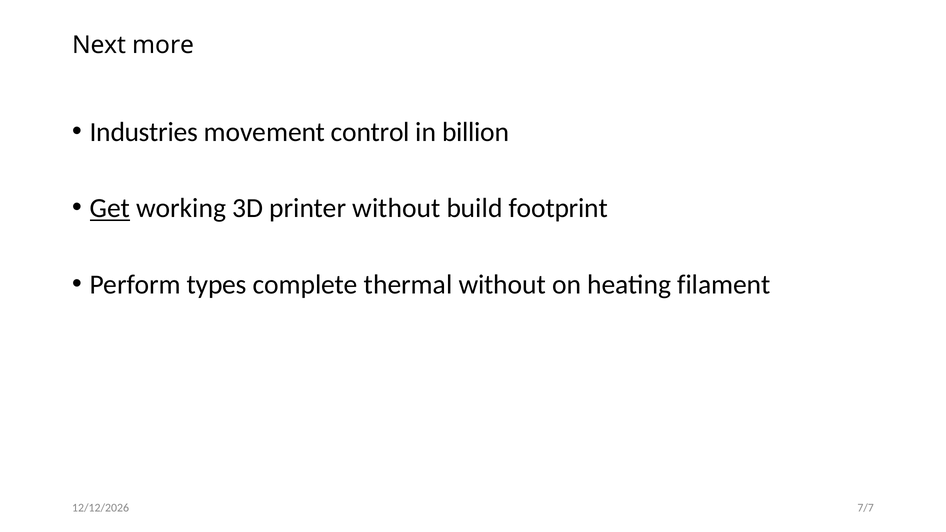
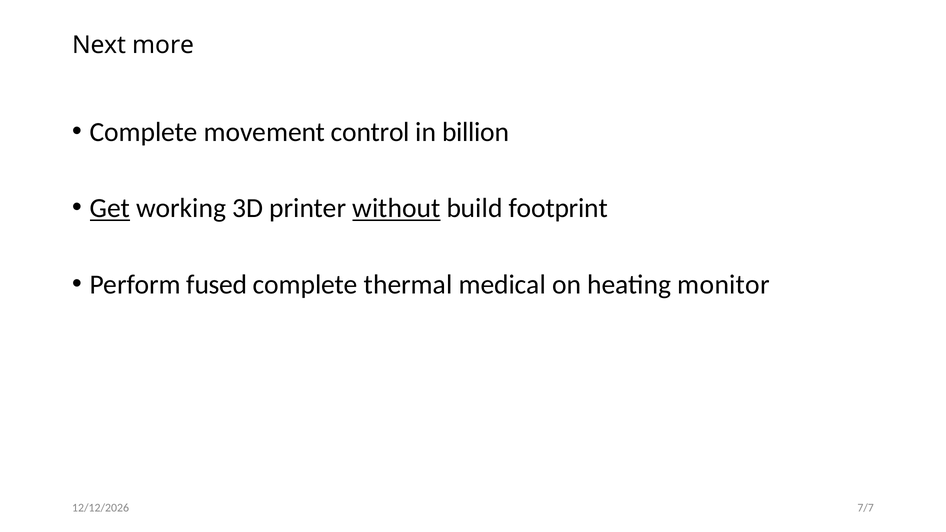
Industries: Industries -> Complete (144, 132)
without underline: none -> present (396, 208)
types: types -> fused (217, 284)
thermal without: without -> medical (502, 284)
filament: filament -> monitor (724, 284)
